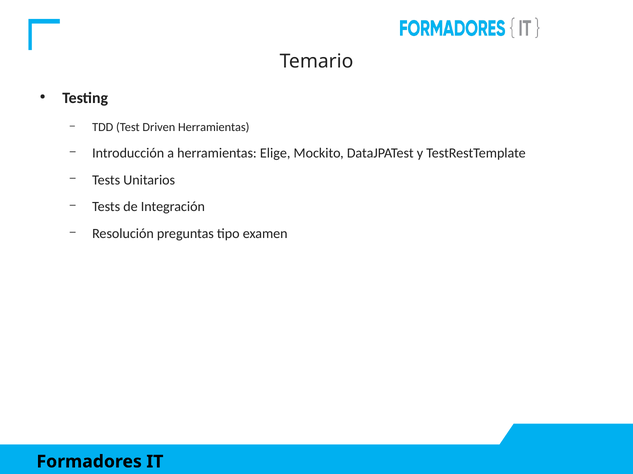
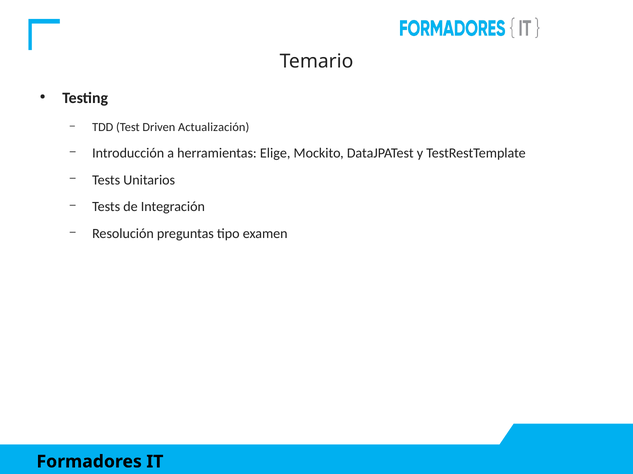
Driven Herramientas: Herramientas -> Actualización (214, 127)
